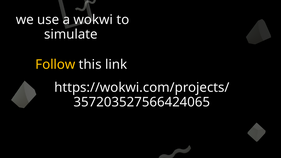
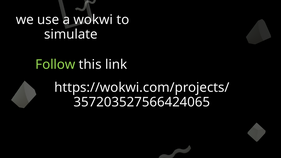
Follow colour: yellow -> light green (55, 65)
